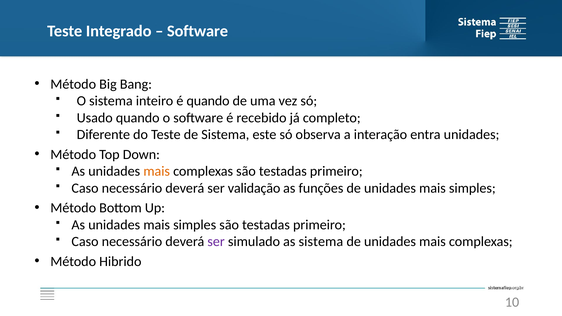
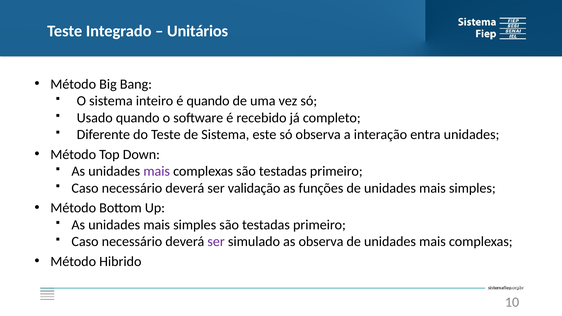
Software: Software -> Unitários (198, 31)
mais colour: orange -> purple (157, 171)
as sistema: sistema -> observa (321, 242)
